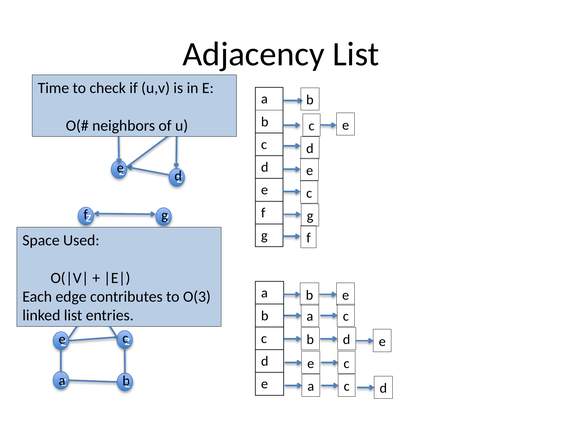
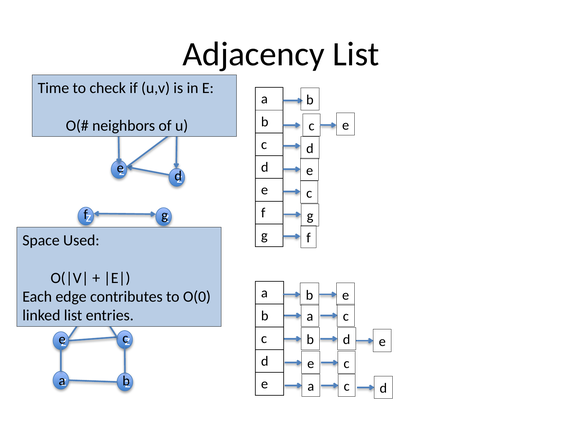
O(3: O(3 -> O(0 (197, 297)
